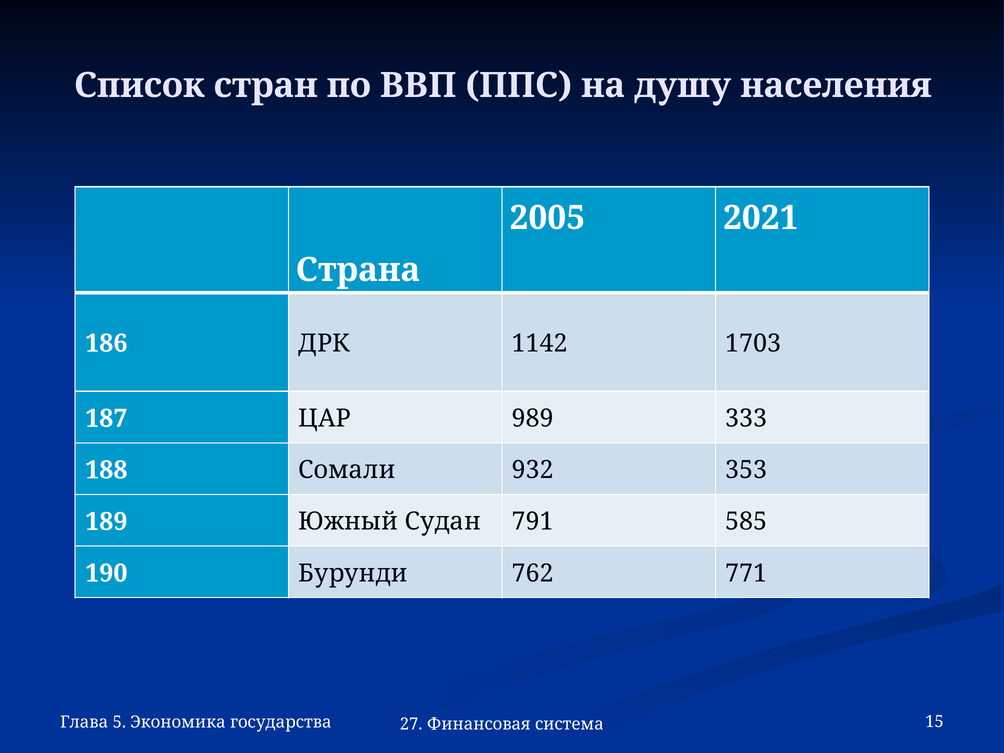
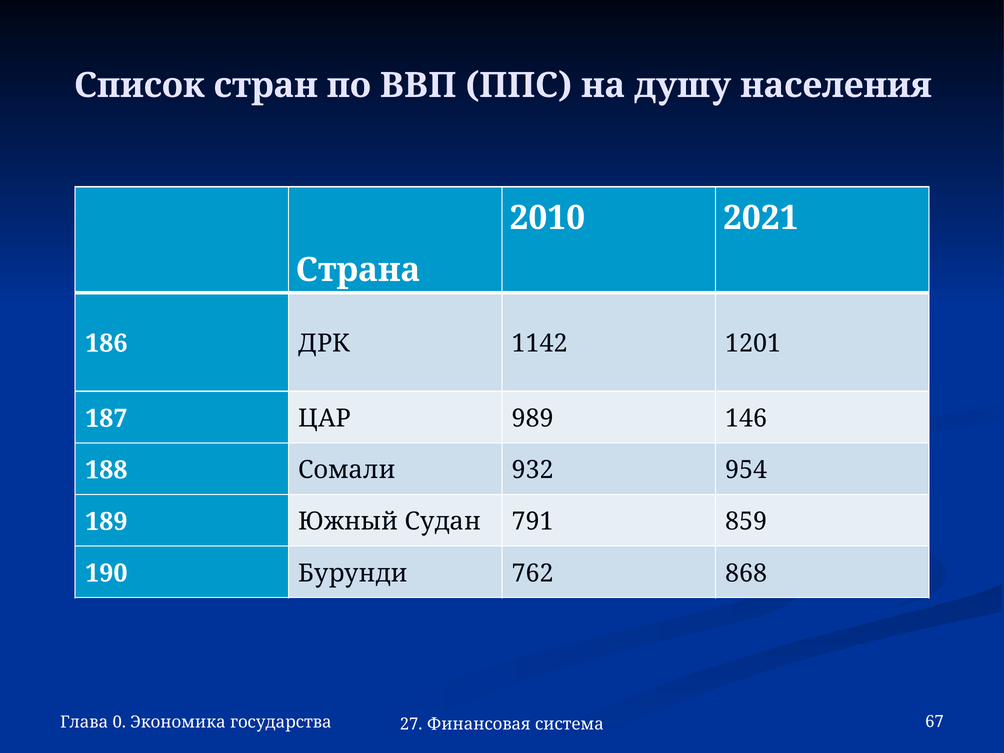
2005: 2005 -> 2010 (547, 218)
1703: 1703 -> 1201 (753, 343)
333: 333 -> 146 (746, 418)
353: 353 -> 954 (746, 470)
585: 585 -> 859 (746, 522)
771: 771 -> 868 (746, 573)
5: 5 -> 0 (119, 722)
15: 15 -> 67 (934, 722)
